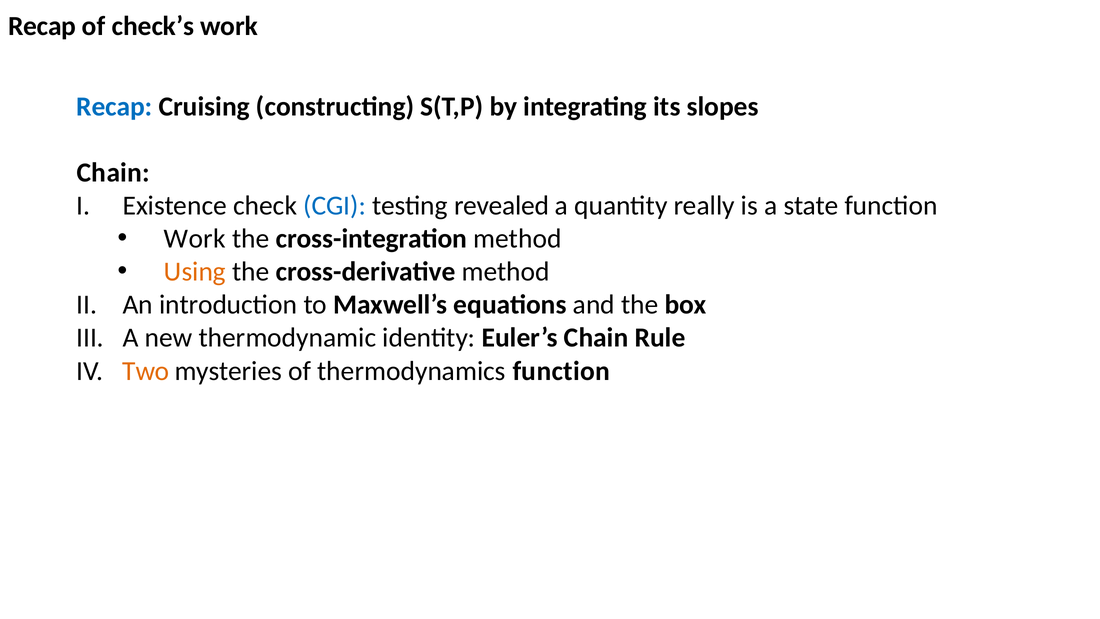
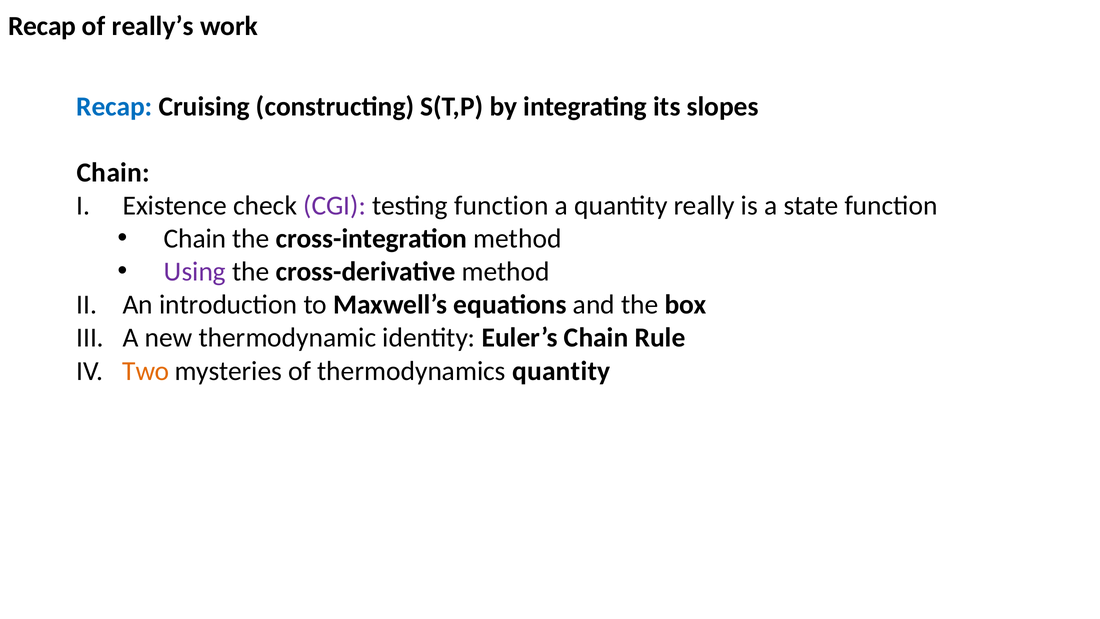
check’s: check’s -> really’s (153, 26)
CGI colour: blue -> purple (335, 206)
testing revealed: revealed -> function (501, 206)
Work: Work -> Chain (195, 239)
Using colour: orange -> purple (195, 272)
thermodynamics function: function -> quantity (561, 371)
